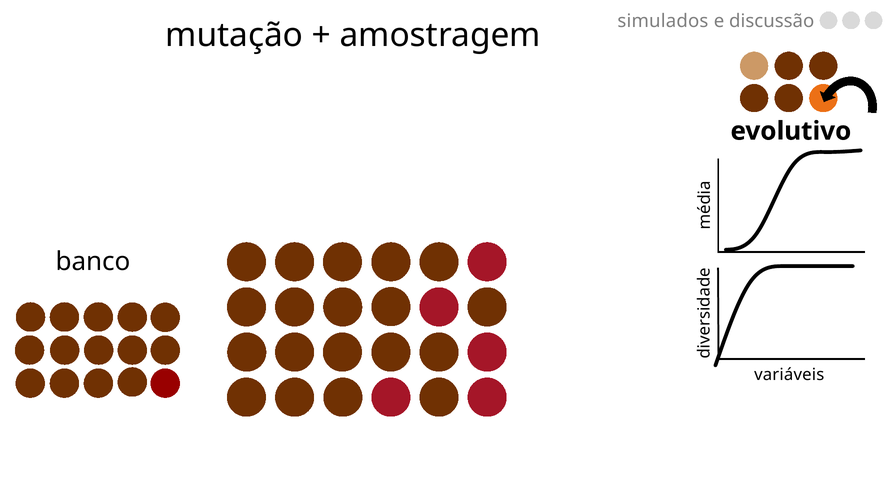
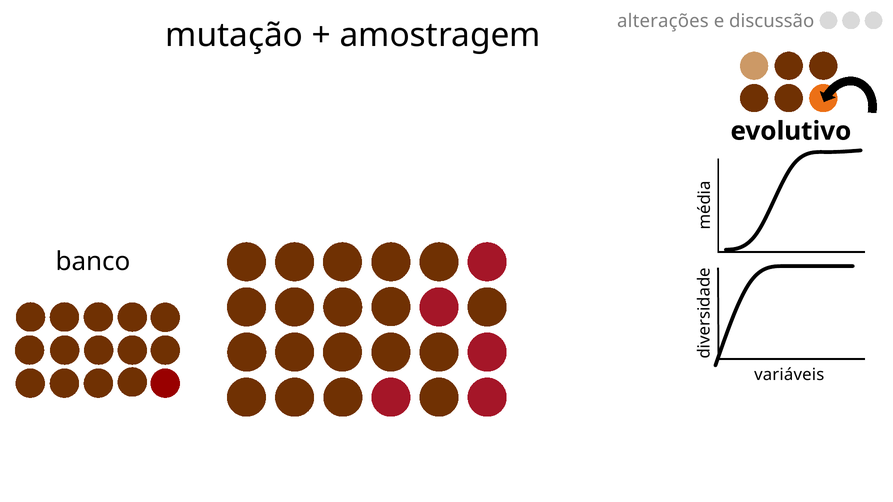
simulados: simulados -> alterações (663, 21)
